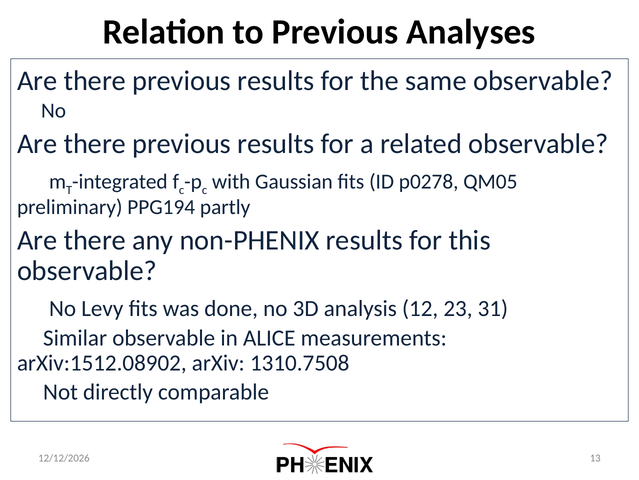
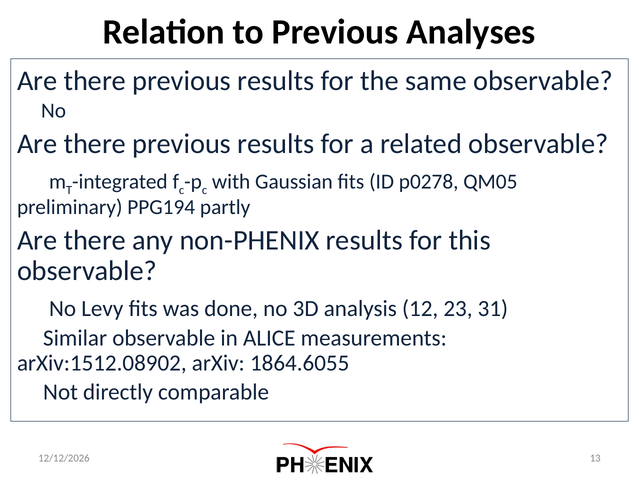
1310.7508: 1310.7508 -> 1864.6055 (300, 363)
